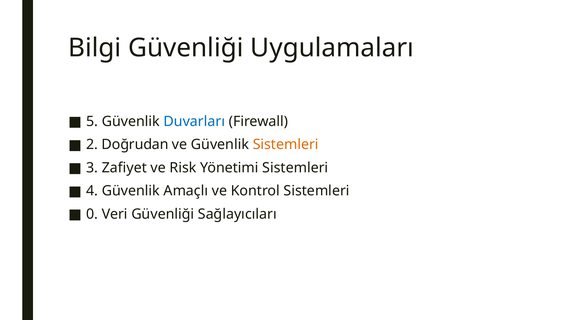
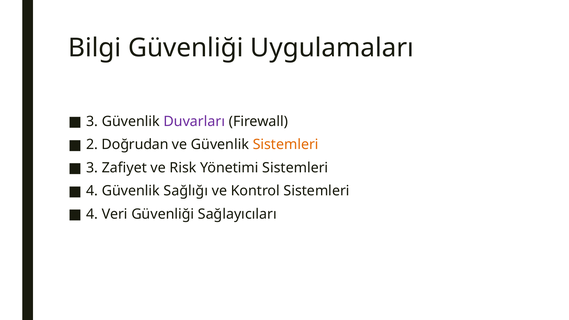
5: 5 -> 3 (92, 121)
Duvarları colour: blue -> purple (194, 121)
Amaçlı: Amaçlı -> Sağlığı (186, 191)
0: 0 -> 4 (92, 214)
